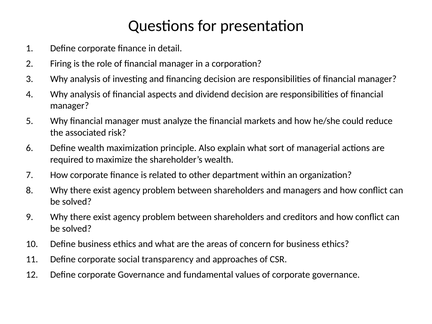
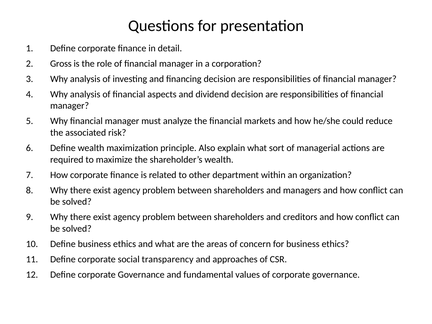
Firing: Firing -> Gross (61, 64)
